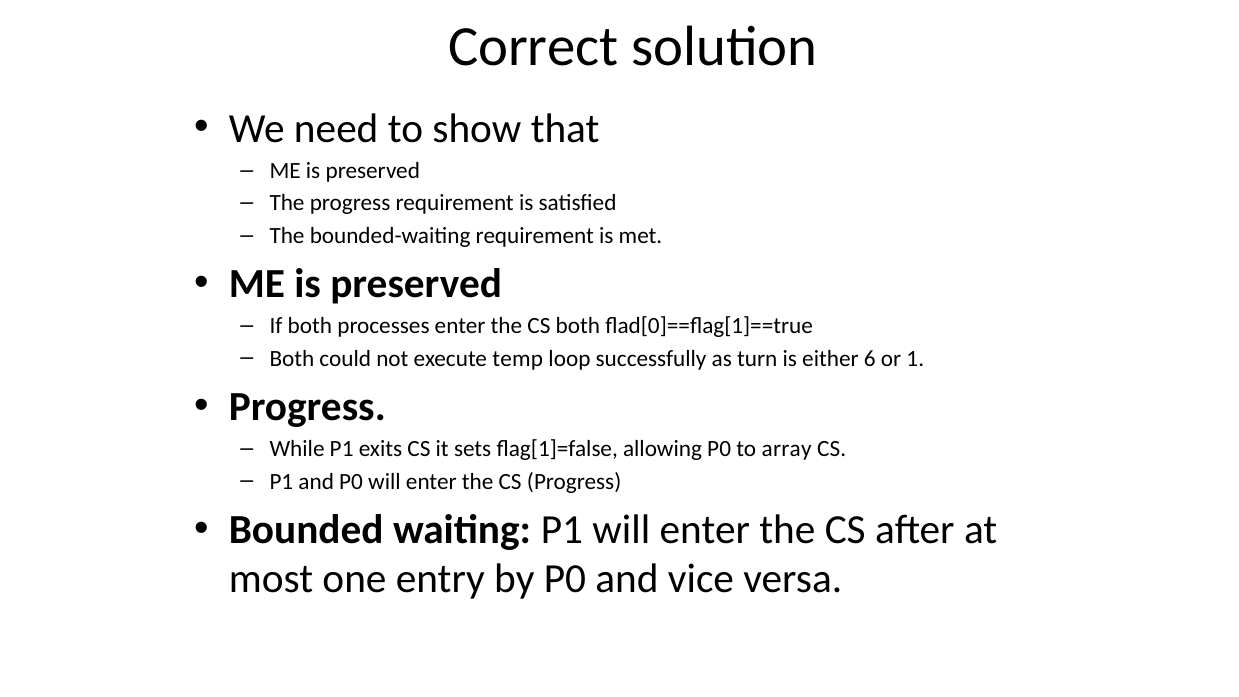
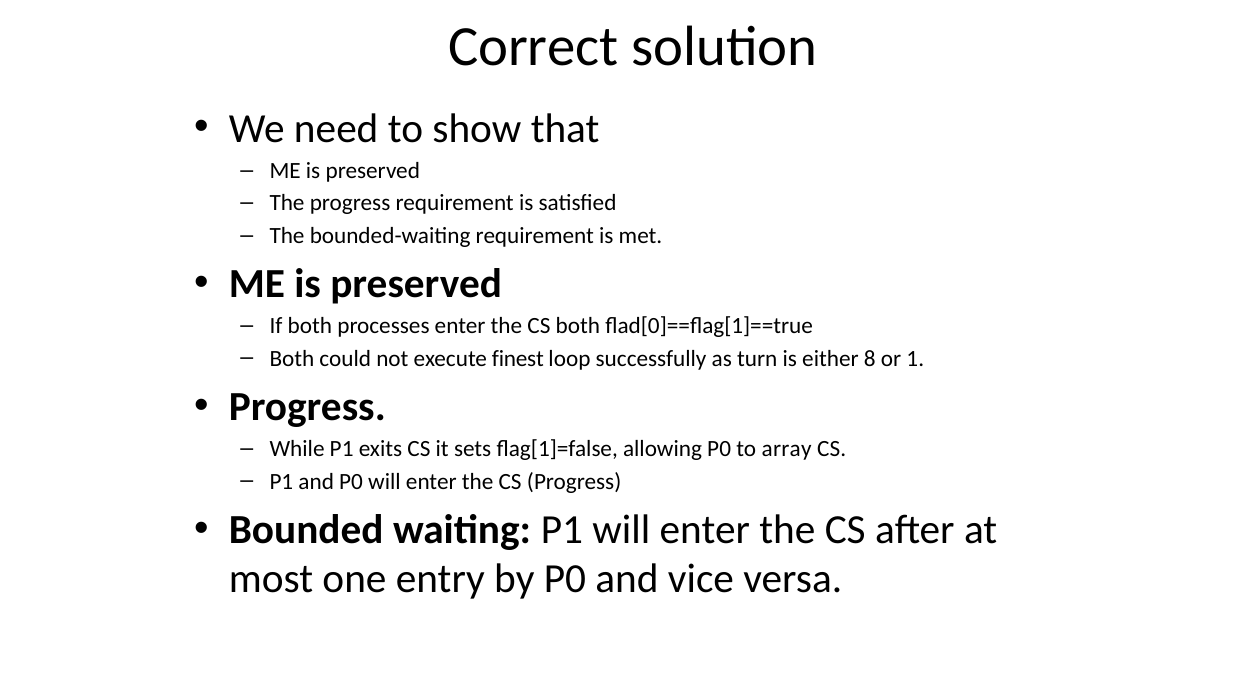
temp: temp -> finest (518, 359)
6: 6 -> 8 (870, 359)
